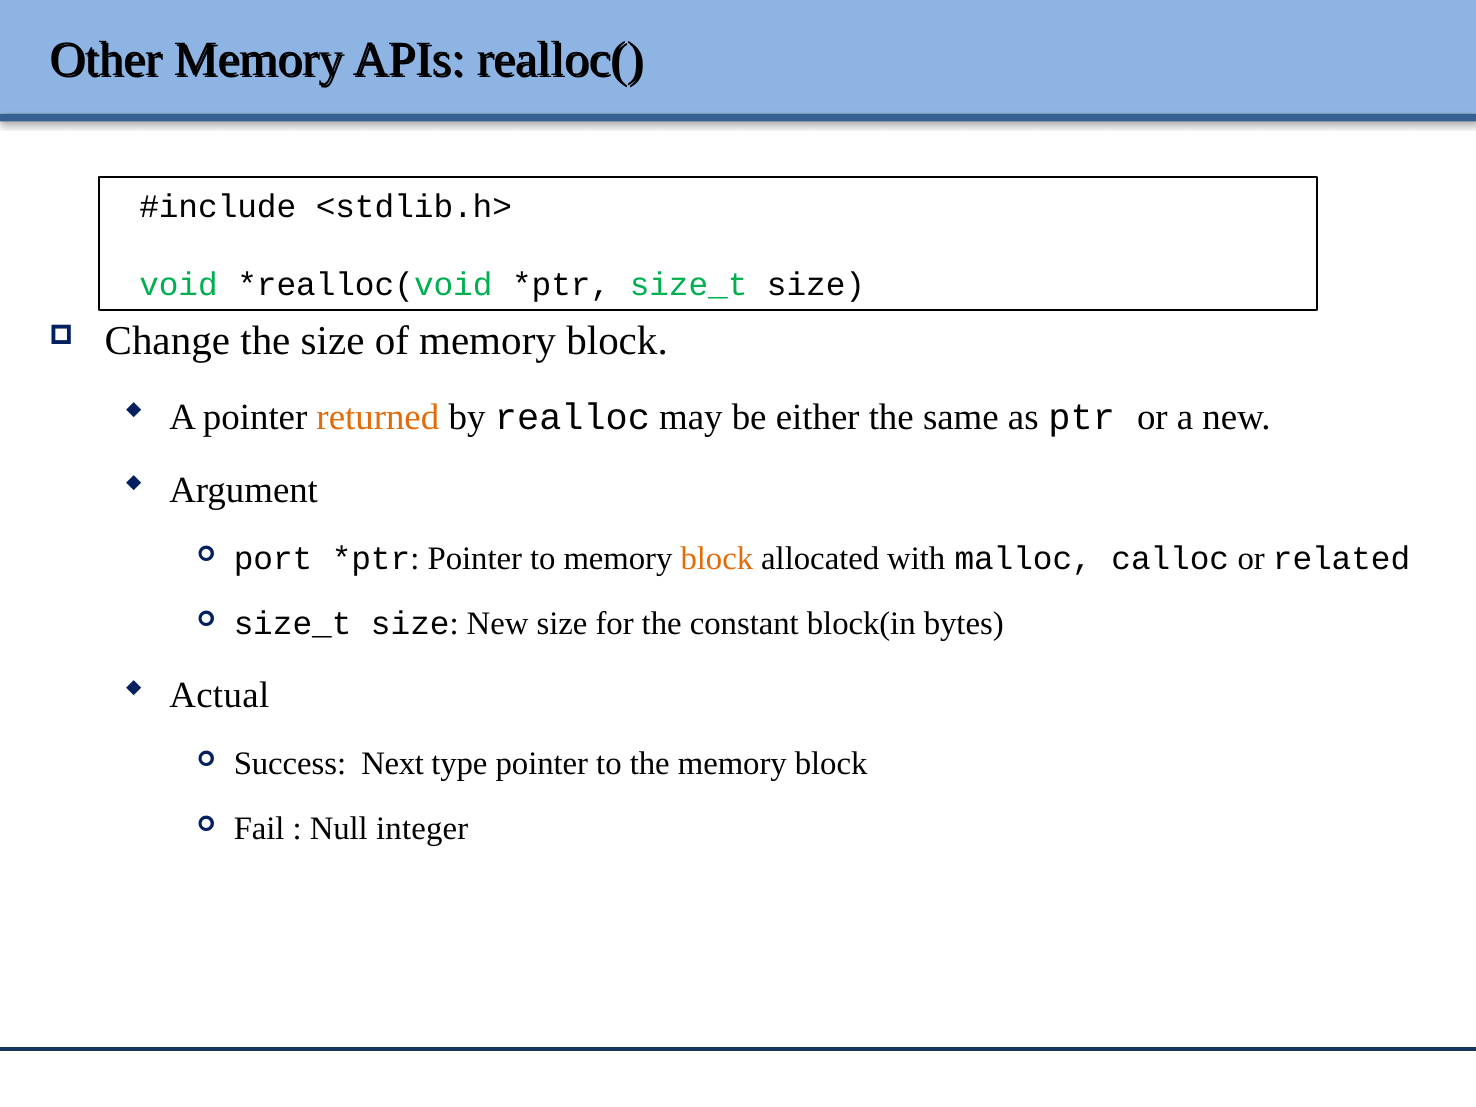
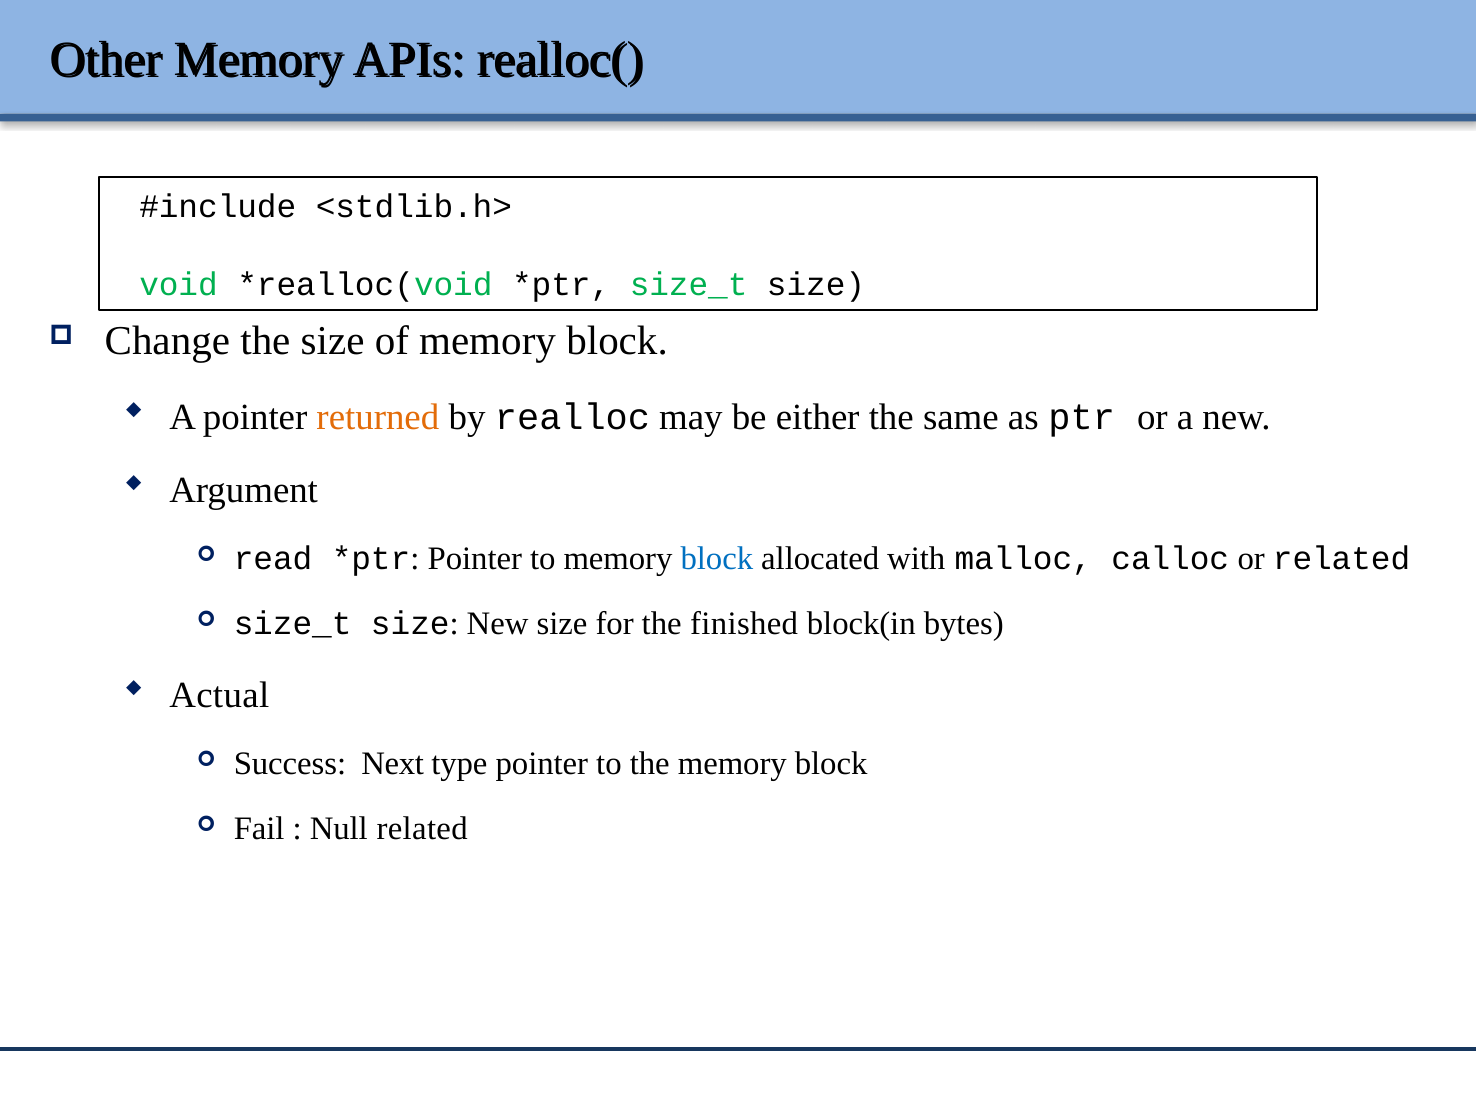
port: port -> read (273, 558)
block colour: orange -> blue (717, 558)
constant: constant -> finished (744, 624)
Null integer: integer -> related (422, 829)
